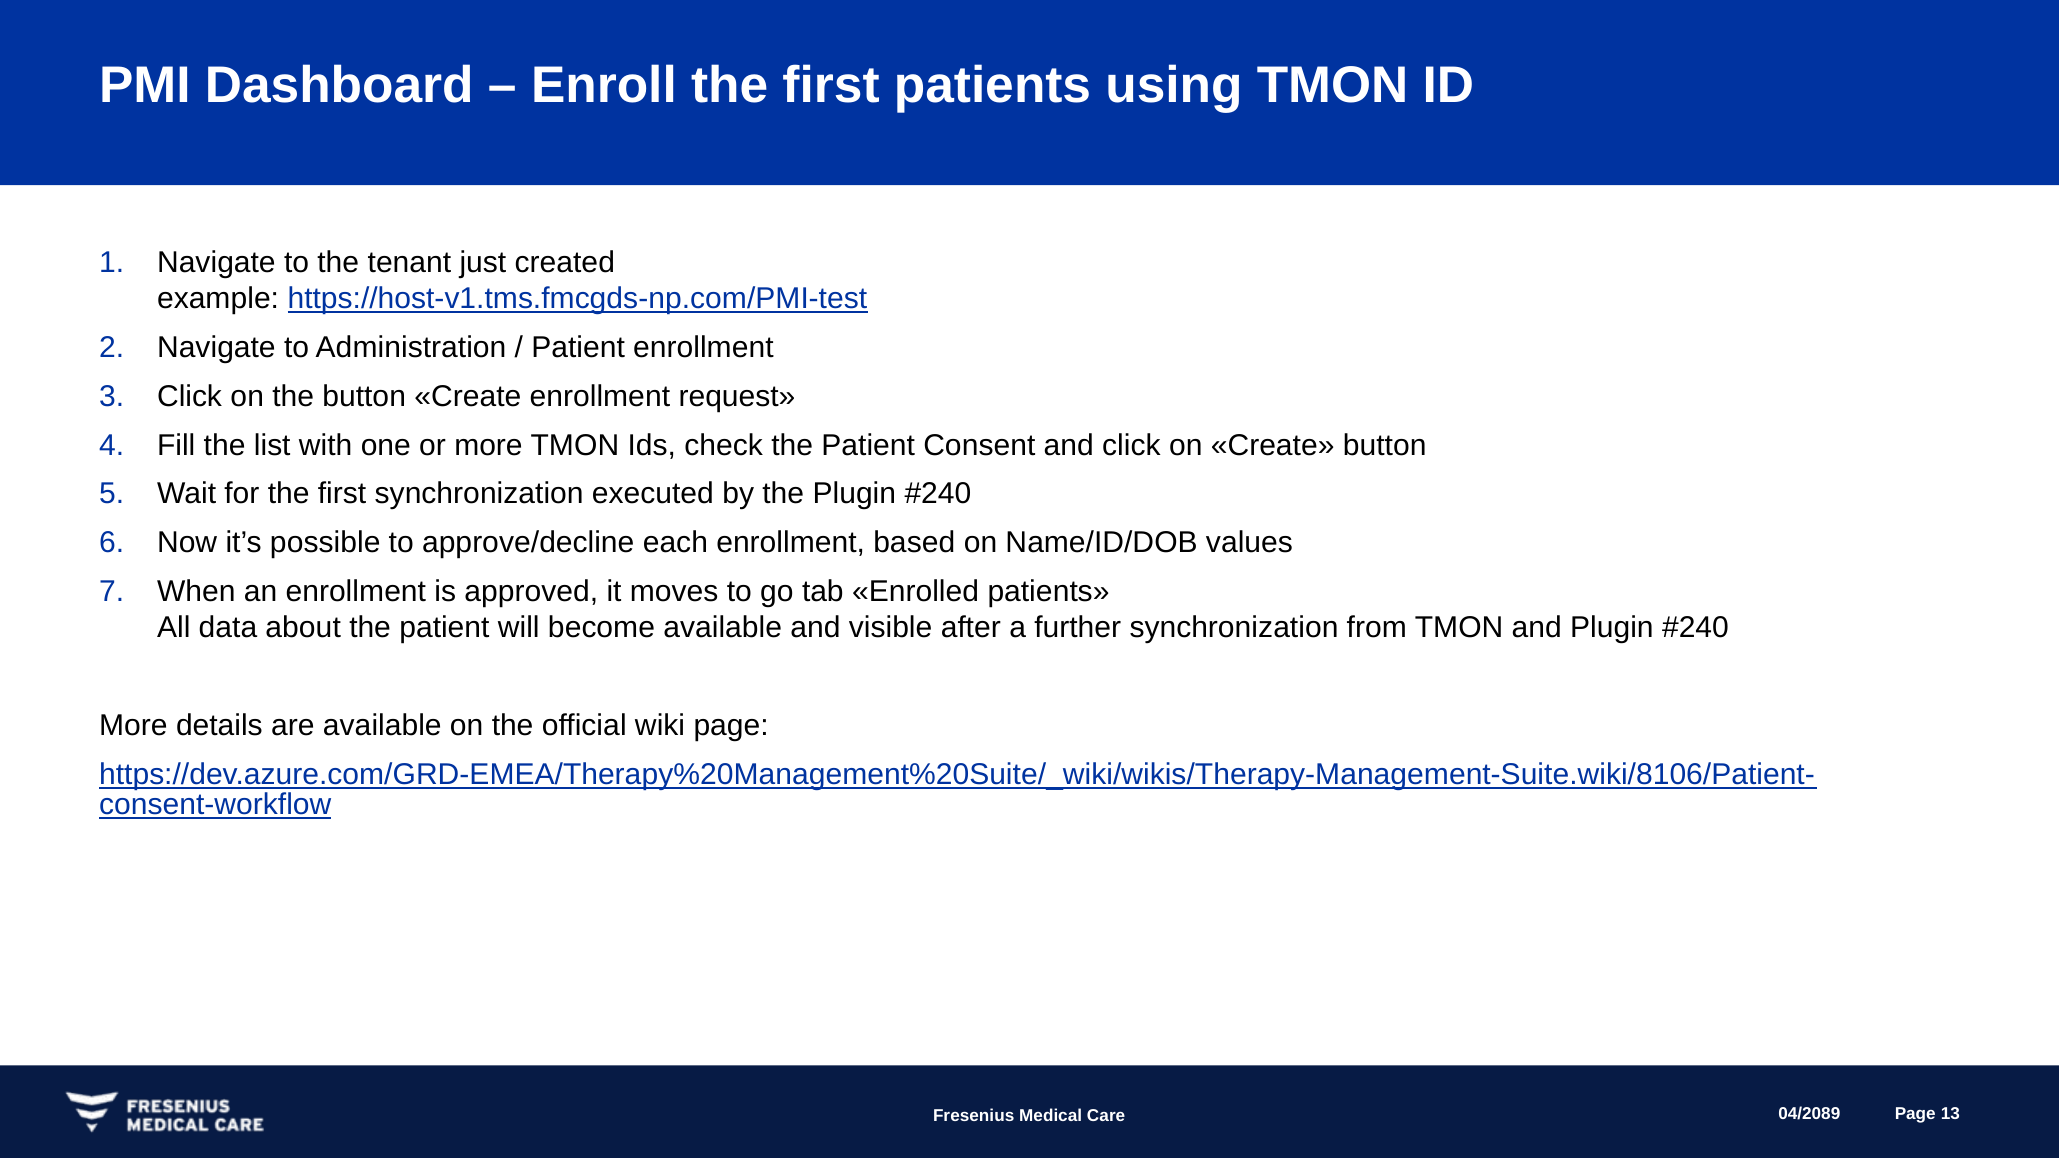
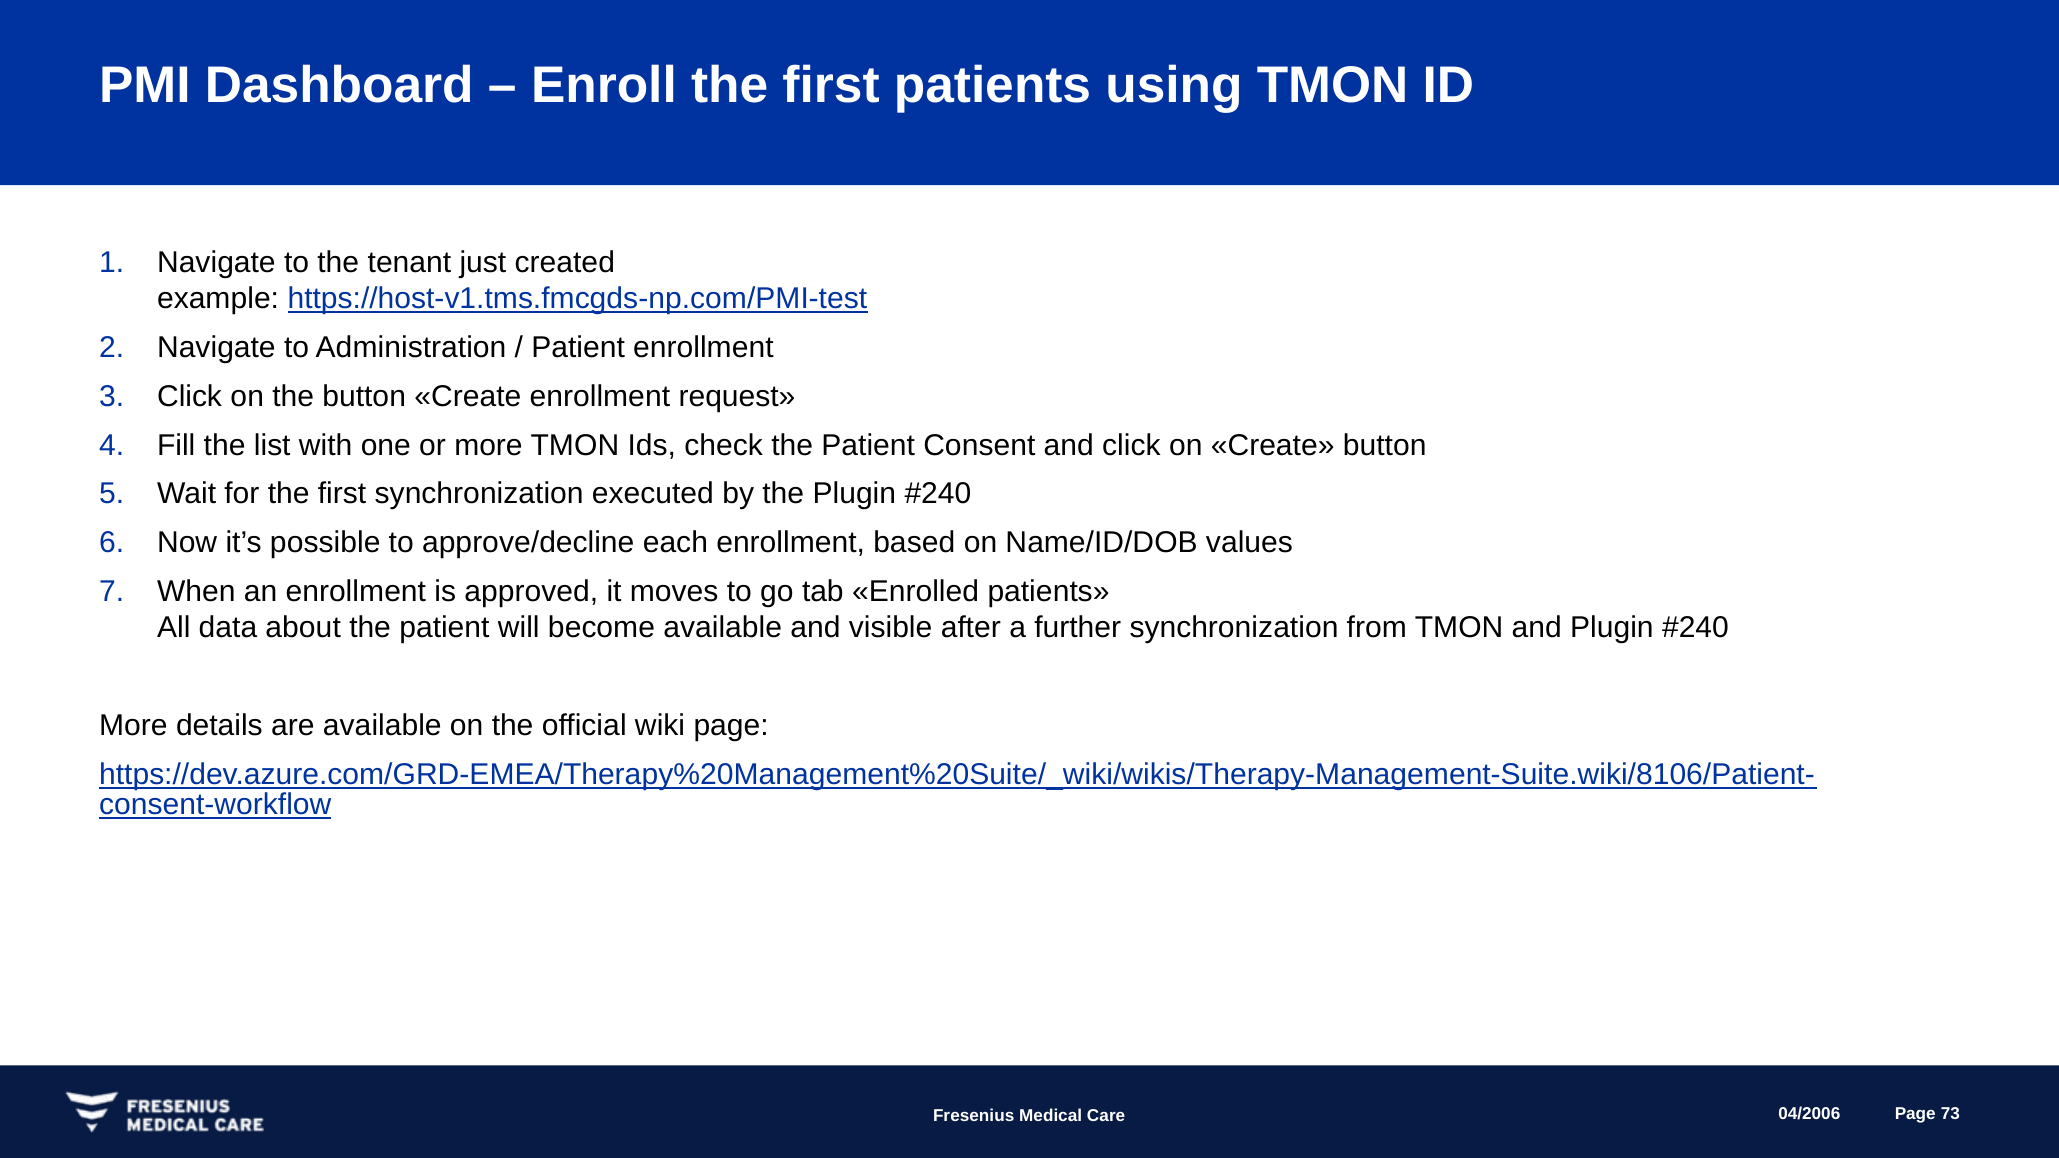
04/2089: 04/2089 -> 04/2006 (1809, 1114)
13: 13 -> 73 (1950, 1114)
